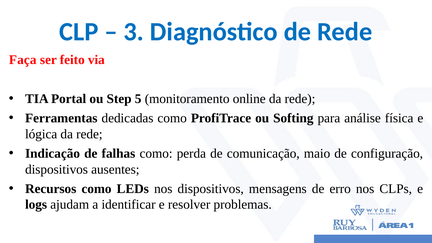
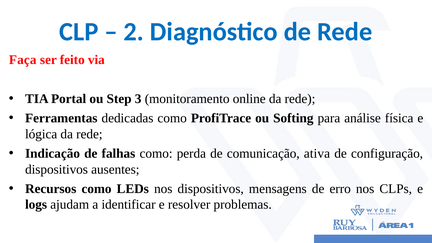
3: 3 -> 2 (134, 32)
5: 5 -> 3 (138, 99)
maio: maio -> ativa (317, 153)
